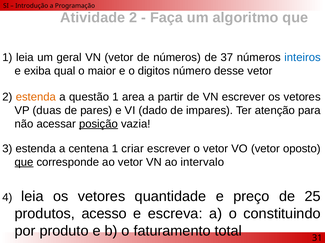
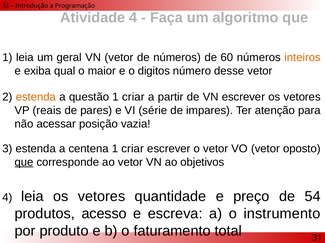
Atividade 2: 2 -> 4 (133, 18)
37: 37 -> 60 (227, 57)
inteiros colour: blue -> orange (303, 57)
questão 1 area: area -> criar (133, 97)
duas: duas -> reais (47, 111)
dado: dado -> série (153, 111)
posição underline: present -> none (98, 124)
intervalo: intervalo -> objetivos (202, 163)
25: 25 -> 54 (313, 197)
constituindo: constituindo -> instrumento (282, 214)
